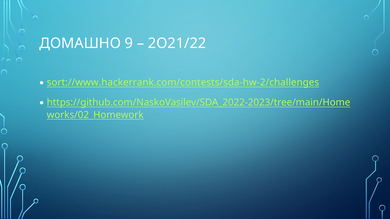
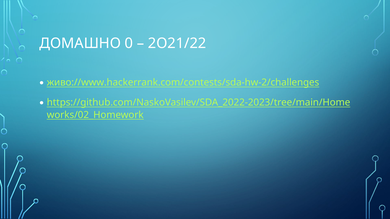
9: 9 -> 0 (129, 43)
sort://www.hackerrank.com/contests/sda-hw-2/challenges: sort://www.hackerrank.com/contests/sda-hw-2/challenges -> живо://www.hackerrank.com/contests/sda-hw-2/challenges (183, 83)
